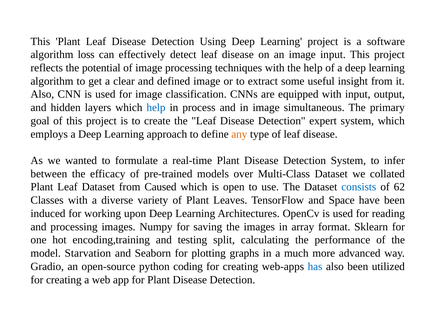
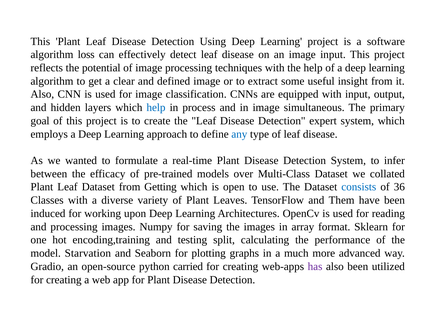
any colour: orange -> blue (239, 134)
Caused: Caused -> Getting (160, 187)
62: 62 -> 36 (399, 187)
Space: Space -> Them (342, 200)
coding: coding -> carried (188, 266)
has colour: blue -> purple (315, 266)
